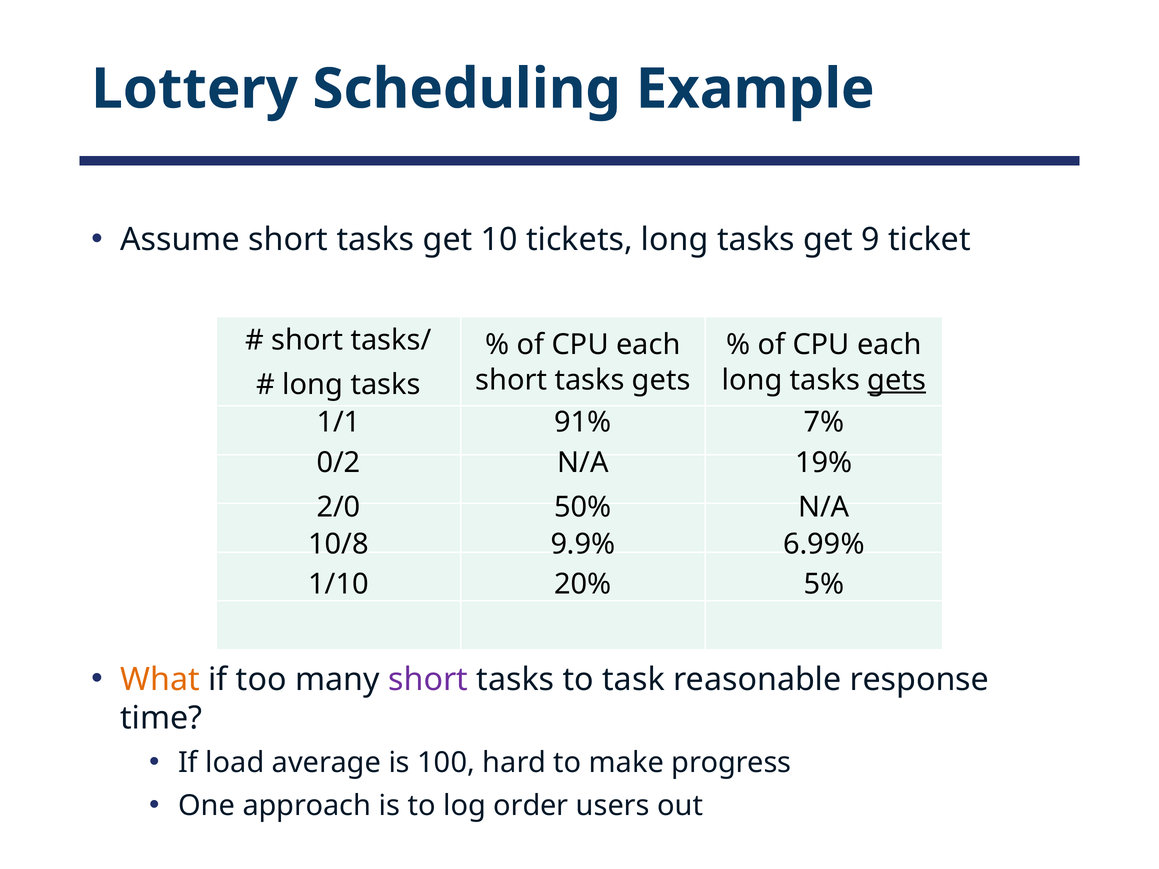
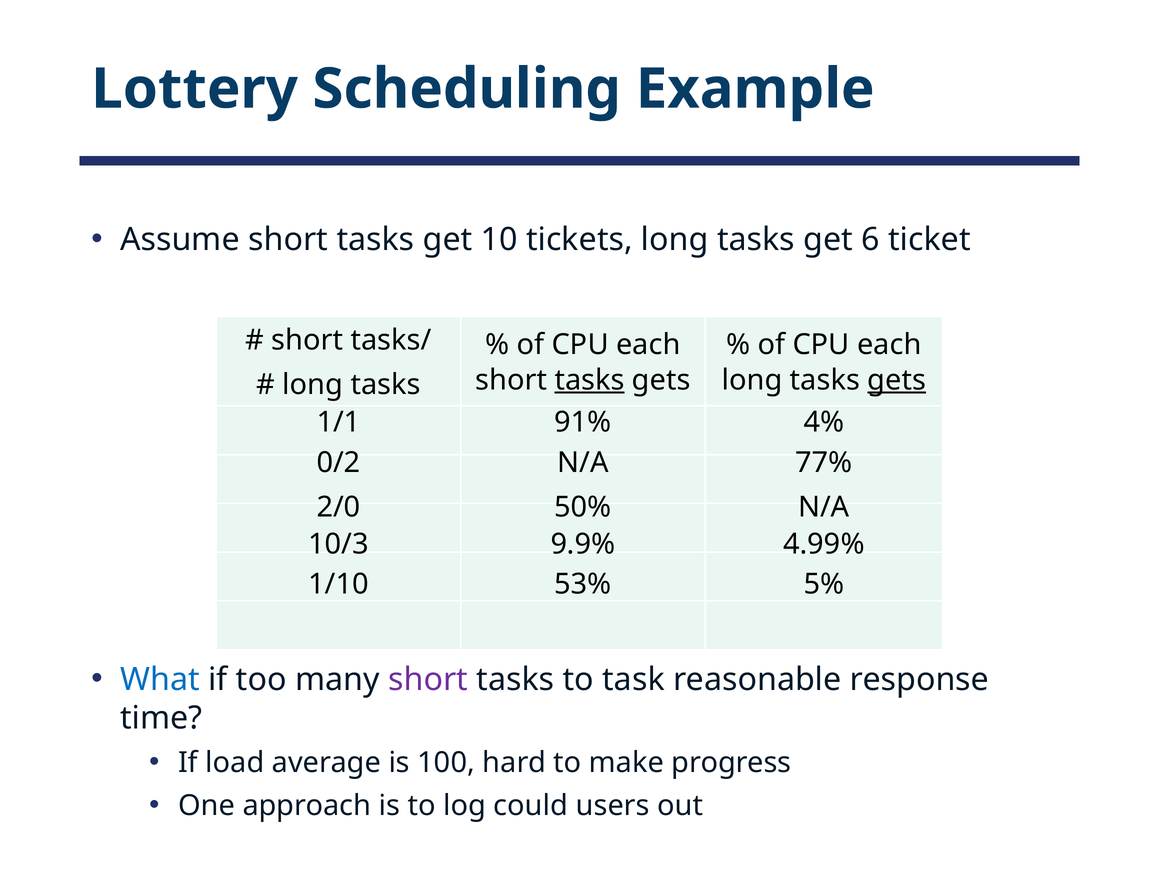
9: 9 -> 6 (871, 240)
tasks underline: none -> present (590, 380)
7%: 7% -> 4% (824, 422)
19%: 19% -> 77% (824, 463)
10/8: 10/8 -> 10/3 (339, 545)
6.99%: 6.99% -> 4.99% (824, 545)
20%: 20% -> 53% (583, 584)
What colour: orange -> blue (160, 680)
order: order -> could (531, 806)
